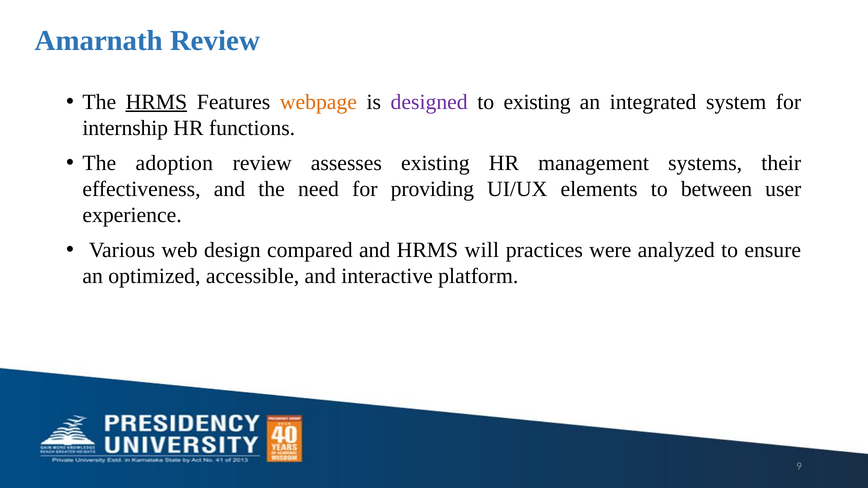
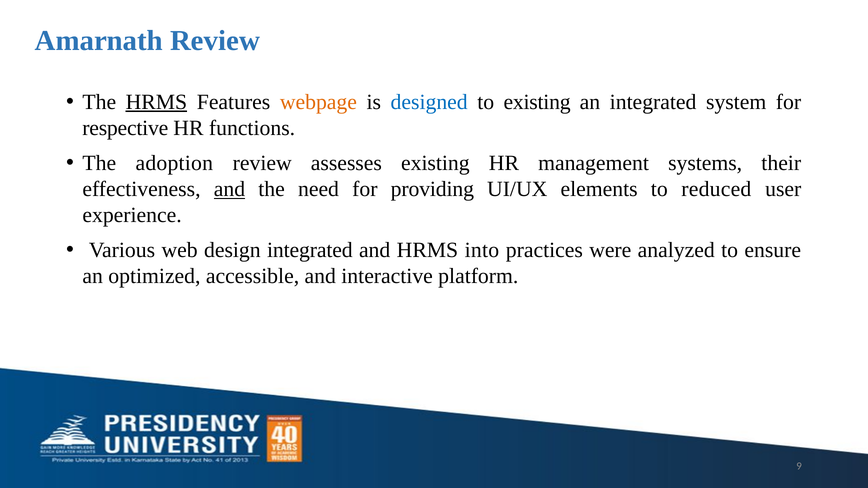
designed colour: purple -> blue (429, 102)
internship: internship -> respective (125, 128)
and underline: none -> present (229, 189)
between: between -> reduced (716, 189)
design compared: compared -> integrated (310, 250)
will: will -> into (482, 250)
